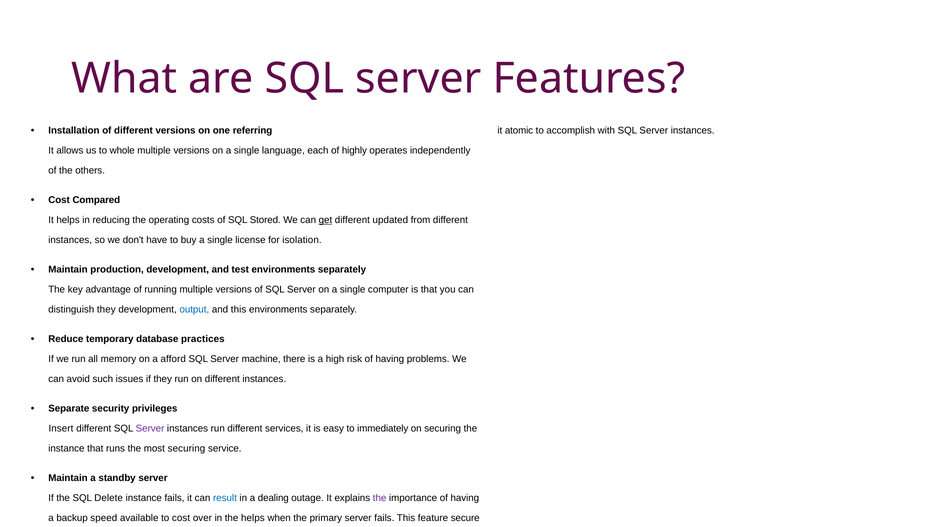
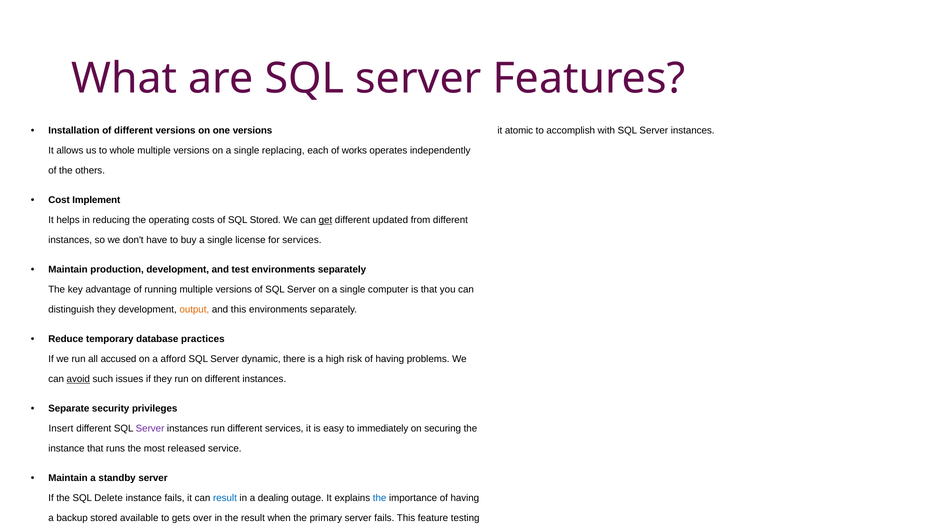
one referring: referring -> versions (253, 131)
language: language -> replacing (283, 150)
highly: highly -> works (354, 150)
Compared: Compared -> Implement (96, 200)
for isolation: isolation -> services (302, 240)
output colour: blue -> orange (194, 309)
memory: memory -> accused (119, 359)
machine: machine -> dynamic (261, 359)
avoid underline: none -> present (78, 379)
most securing: securing -> released (186, 448)
the colour: purple -> blue (380, 498)
backup speed: speed -> stored (104, 518)
to cost: cost -> gets (181, 518)
the helps: helps -> result (253, 518)
secure: secure -> testing (465, 518)
